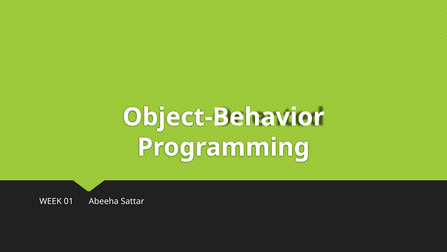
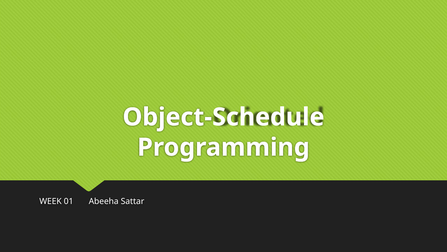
Object-Behavior: Object-Behavior -> Object-Schedule (223, 117)
